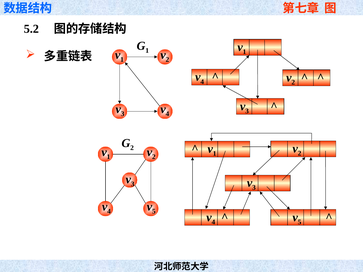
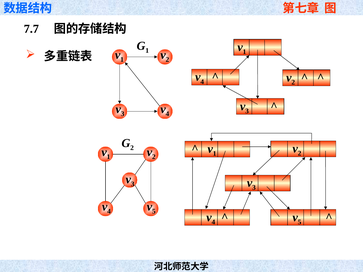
5.2: 5.2 -> 7.7 (31, 29)
